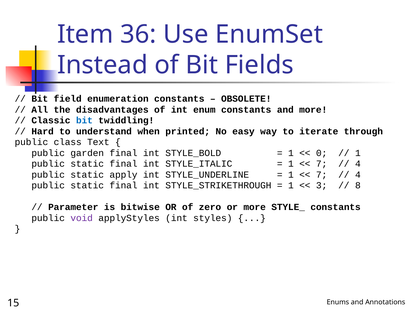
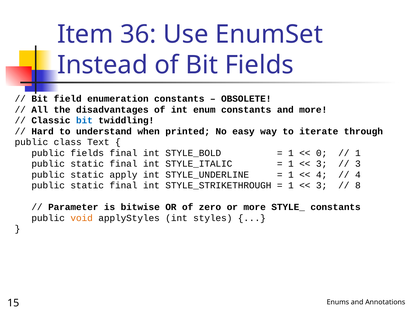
public garden: garden -> fields (87, 153)
7: 7 -> 3 (322, 164)
4: 4 -> 3 (358, 164)
7: 7 -> 4 (322, 175)
void colour: purple -> orange (82, 218)
